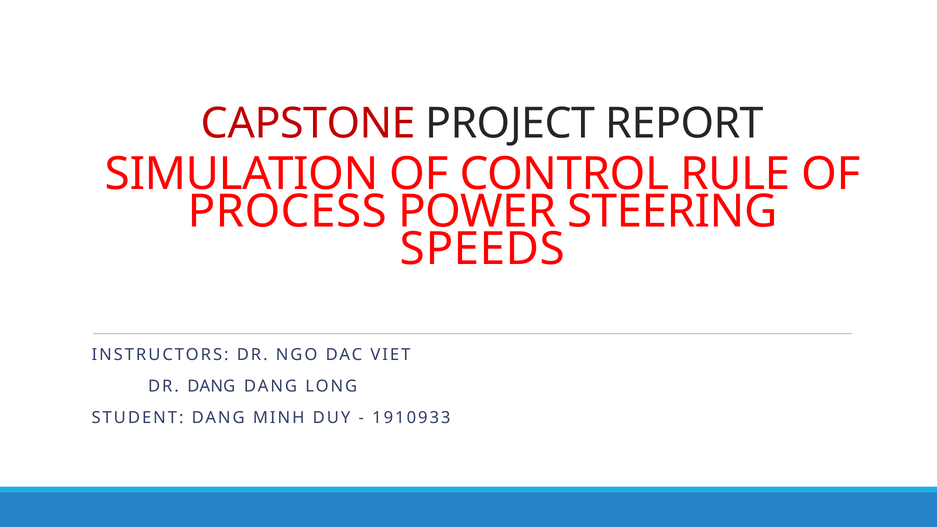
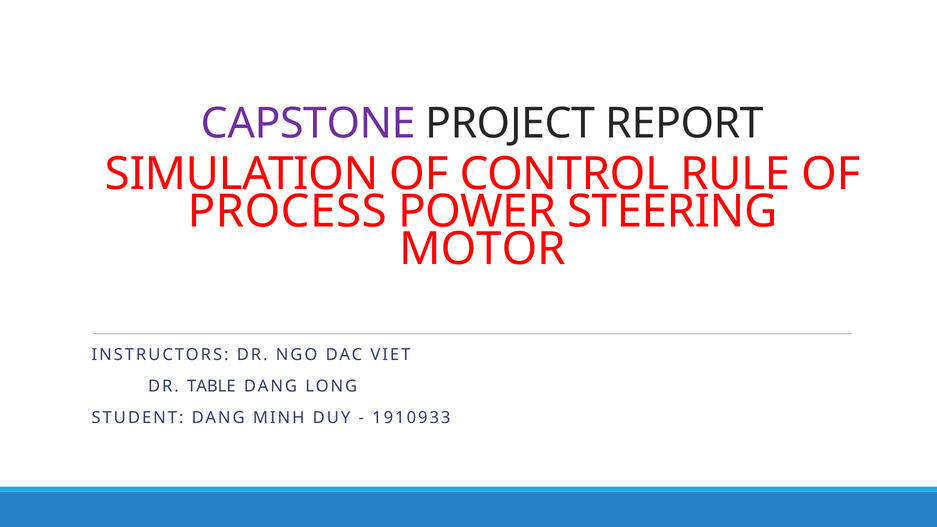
CAPSTONE colour: red -> purple (308, 123)
SPEEDS: SPEEDS -> MOTOR (483, 249)
DR DANG: DANG -> TABLE (211, 386)
